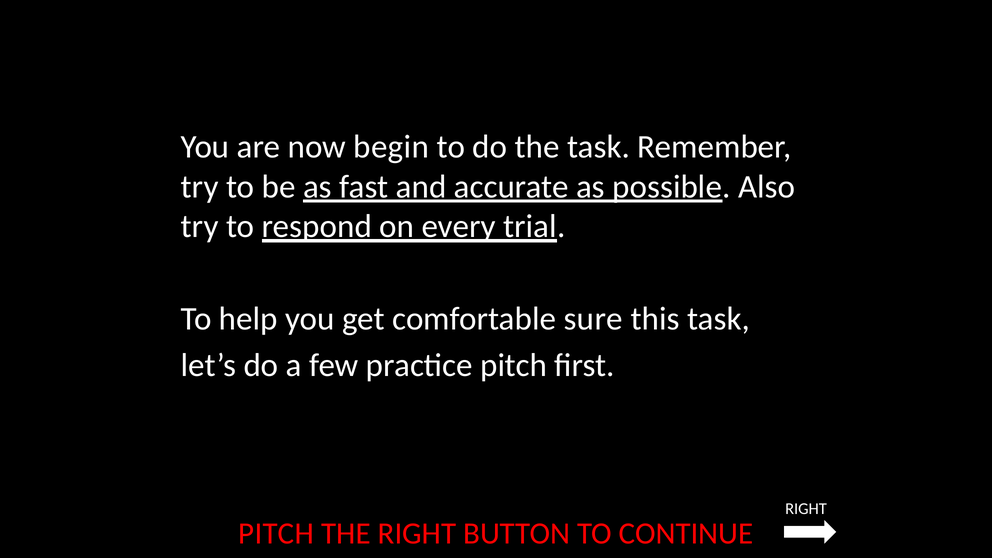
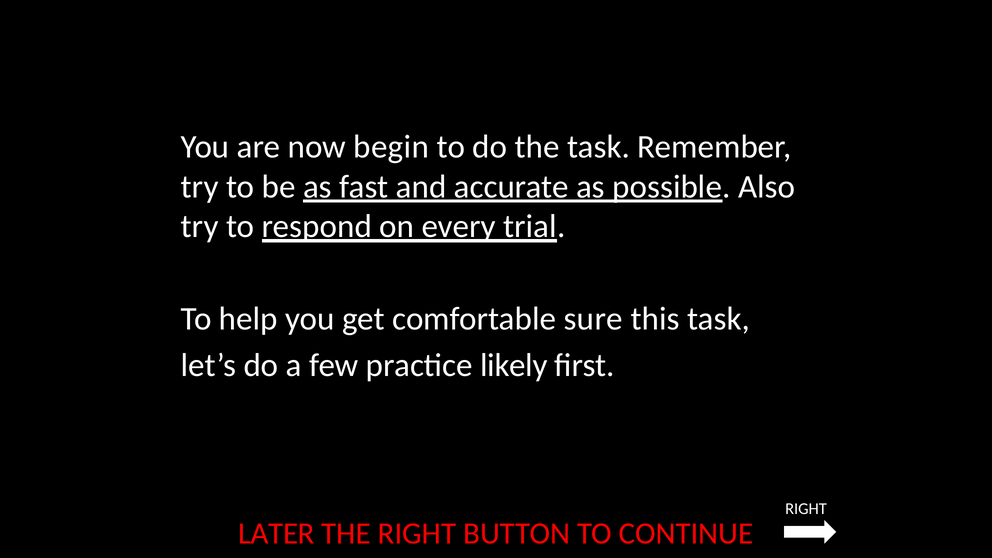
practice pitch: pitch -> likely (514, 365)
PITCH: PITCH -> LATER (276, 533)
